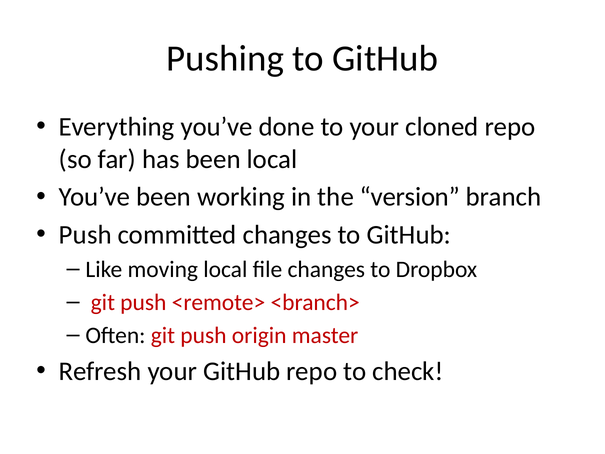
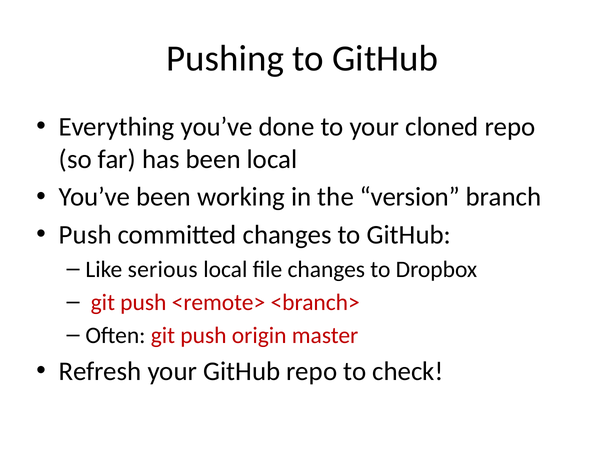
moving: moving -> serious (163, 269)
